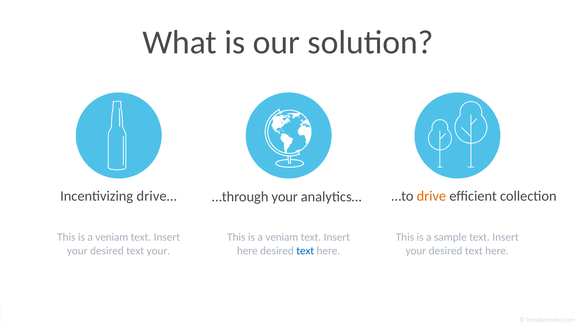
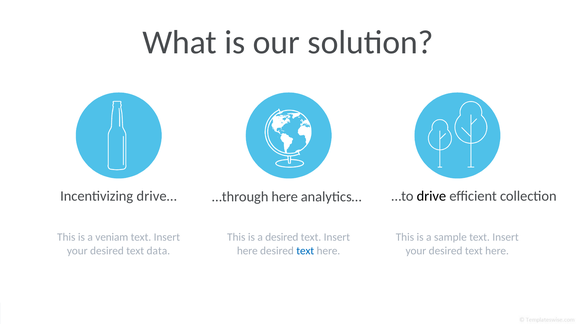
drive colour: orange -> black (431, 196)
…through your: your -> here (285, 197)
veniam: veniam -> desired (282, 237)
text your: your -> data (158, 251)
